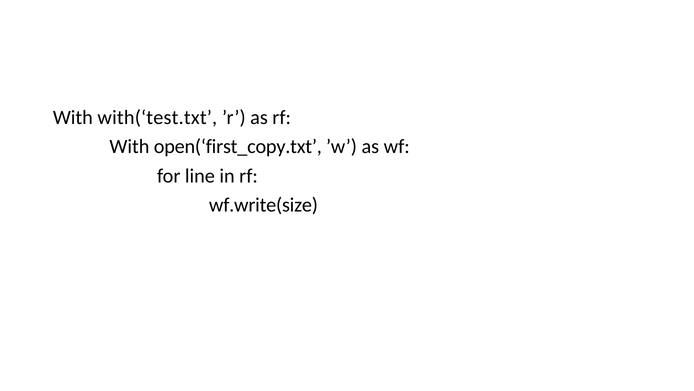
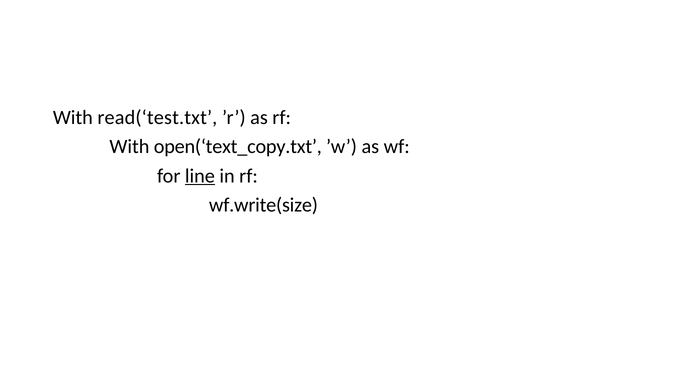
with(‘test.txt: with(‘test.txt -> read(‘test.txt (157, 117)
open(‘first_copy.txt: open(‘first_copy.txt -> open(‘text_copy.txt (238, 146)
line underline: none -> present (200, 176)
